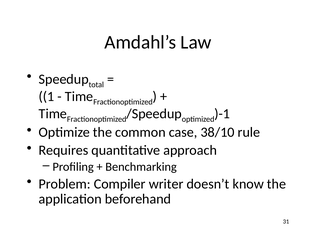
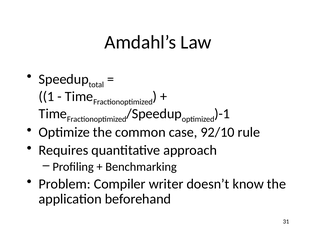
38/10: 38/10 -> 92/10 (218, 132)
